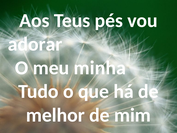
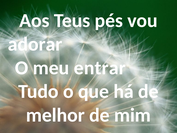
minha: minha -> entrar (100, 68)
